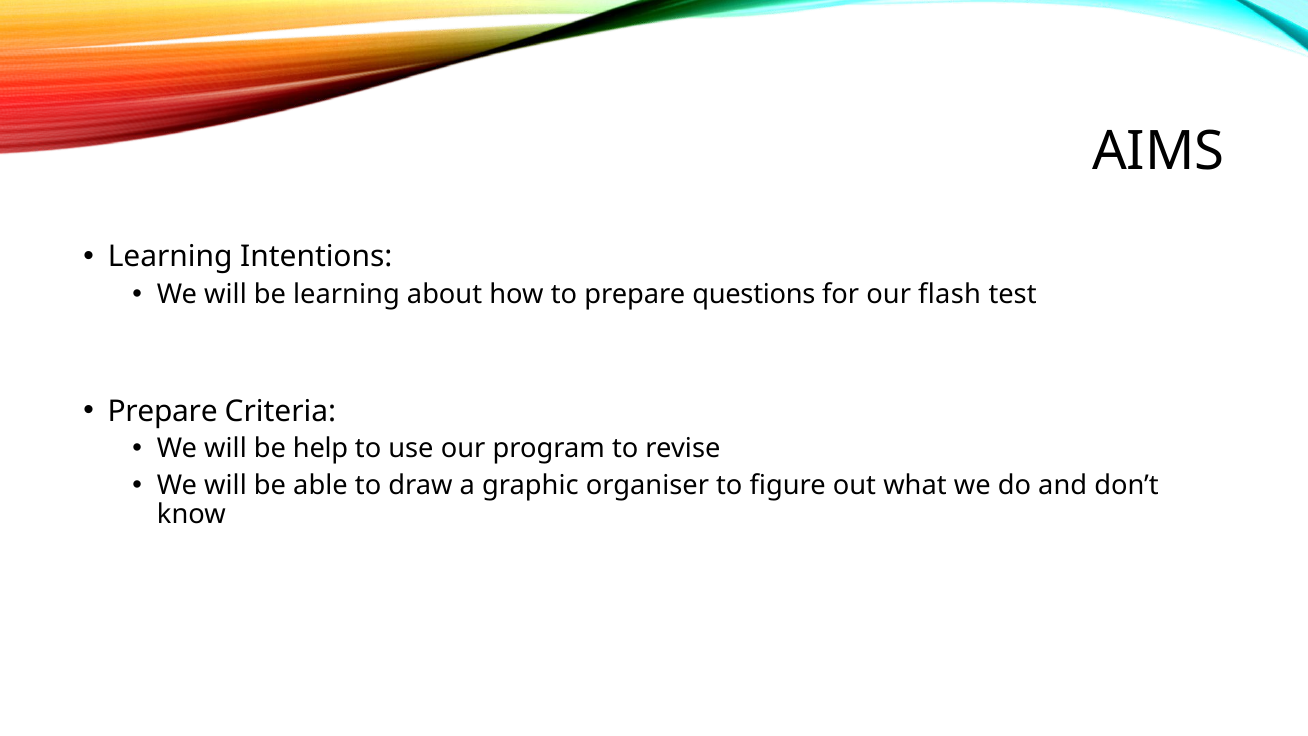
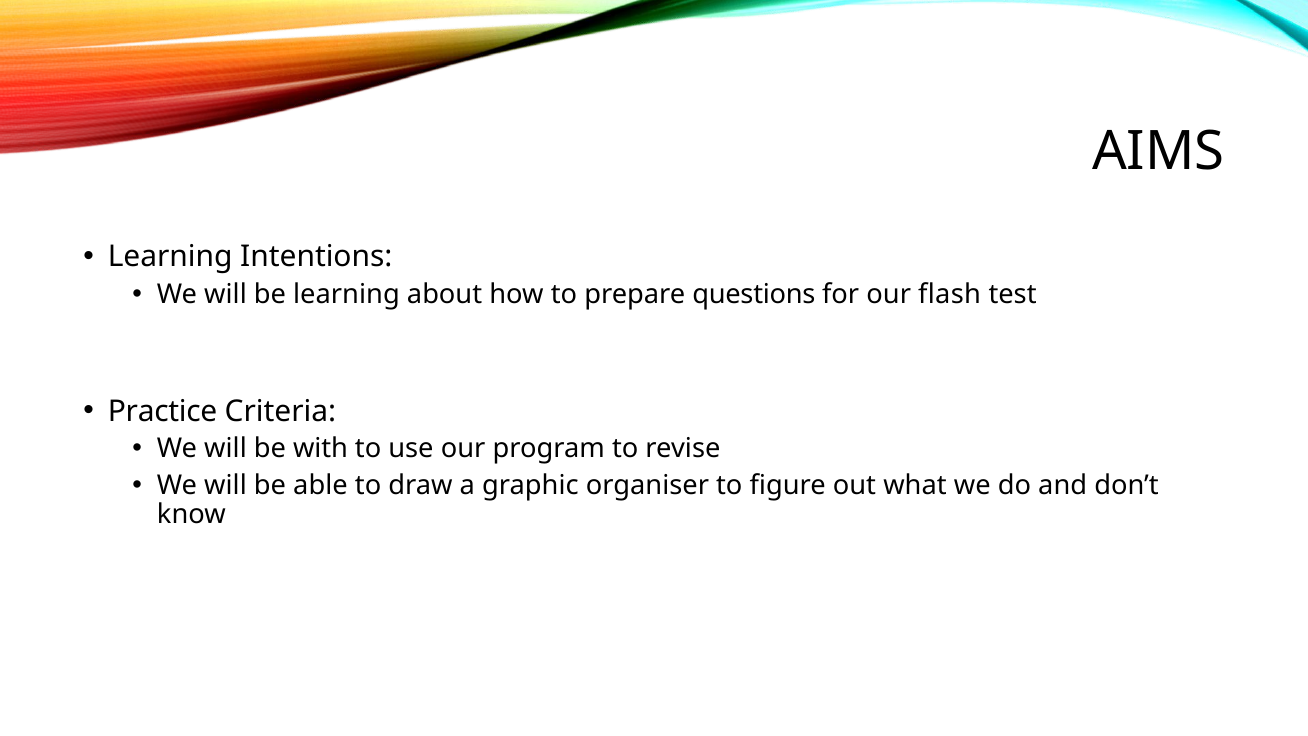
Prepare: Prepare -> Practice (163, 411)
help: help -> with (321, 449)
